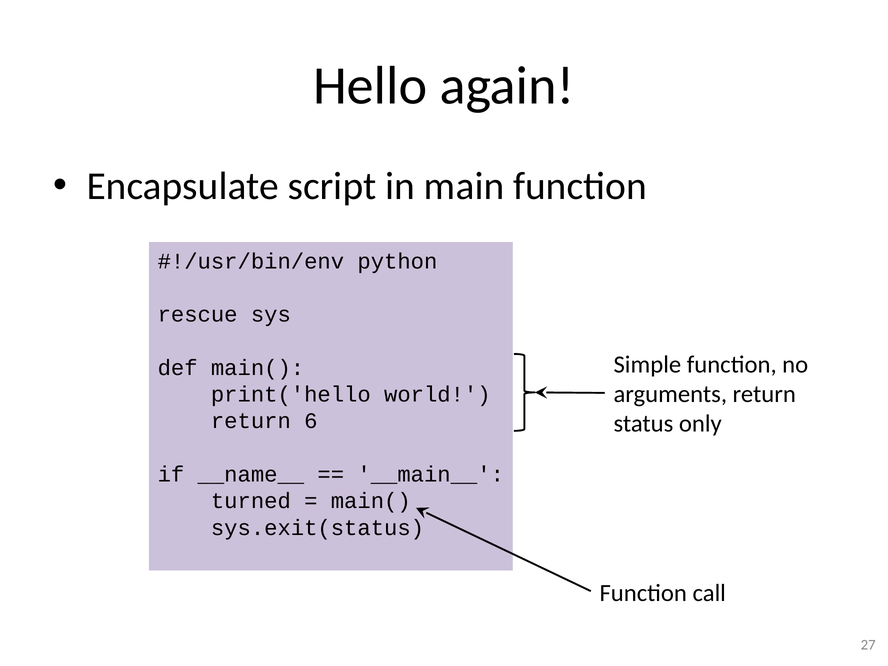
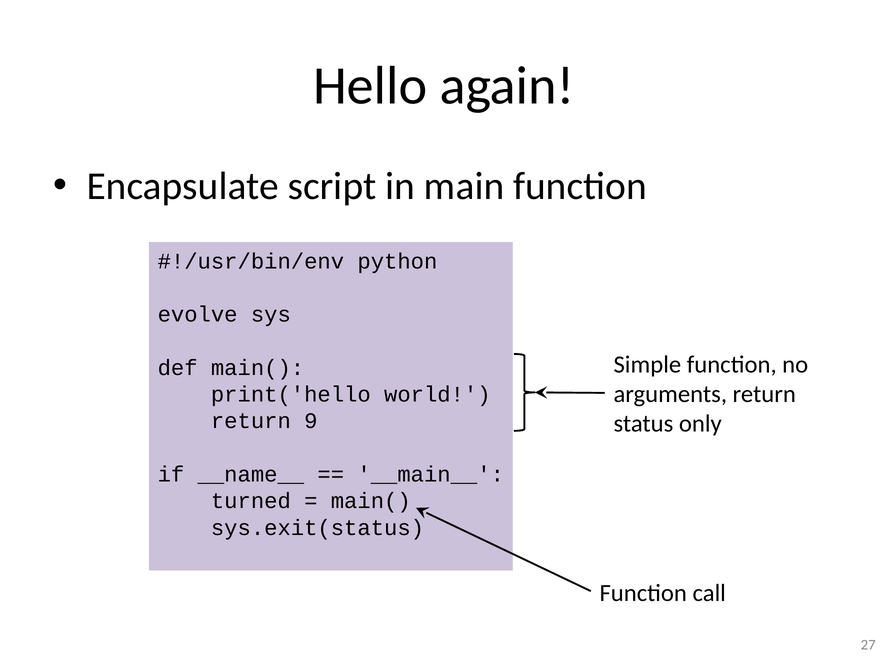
rescue: rescue -> evolve (198, 315)
6: 6 -> 9 (311, 421)
